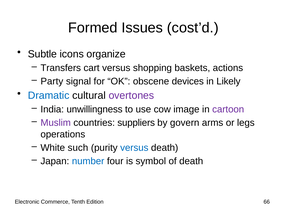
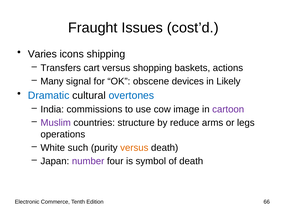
Formed: Formed -> Fraught (93, 28)
Subtle: Subtle -> Varies (42, 54)
organize: organize -> shipping (106, 54)
Party: Party -> Many (52, 81)
overtones colour: purple -> blue (131, 95)
unwillingness: unwillingness -> commissions (94, 109)
suppliers: suppliers -> structure (136, 122)
govern: govern -> reduce (185, 122)
versus colour: blue -> orange (134, 147)
number colour: blue -> purple (88, 161)
